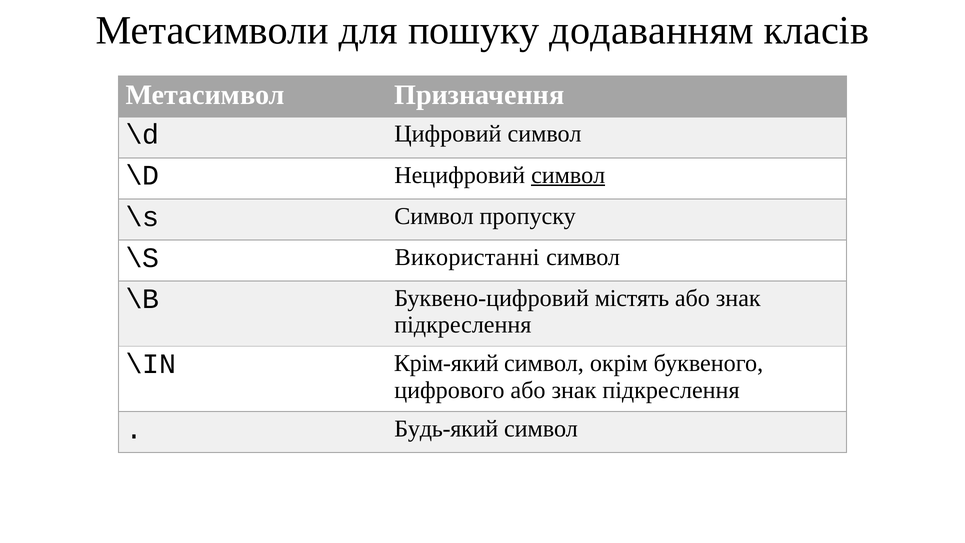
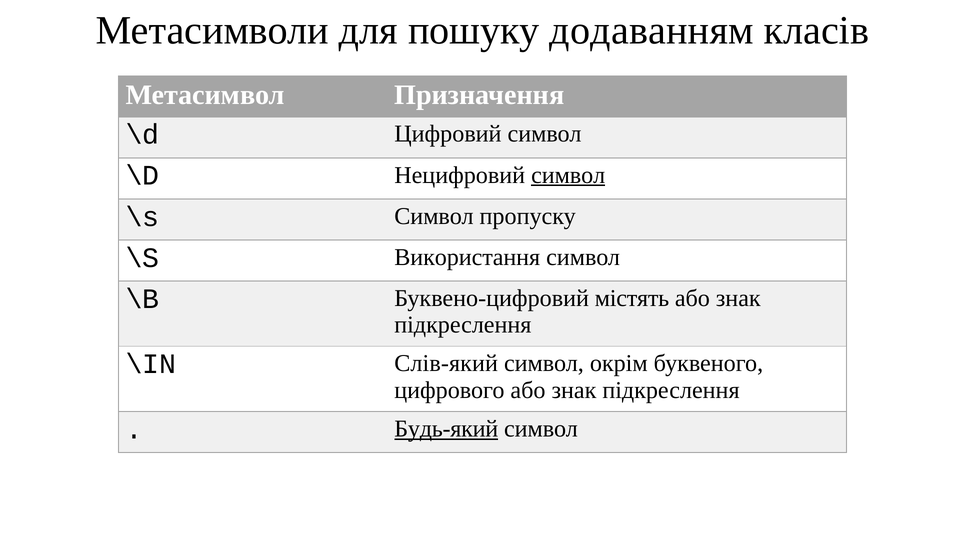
Використанні: Використанні -> Використання (467, 257)
Крім-який: Крім-який -> Слів-який (446, 363)
Будь-який underline: none -> present (446, 429)
